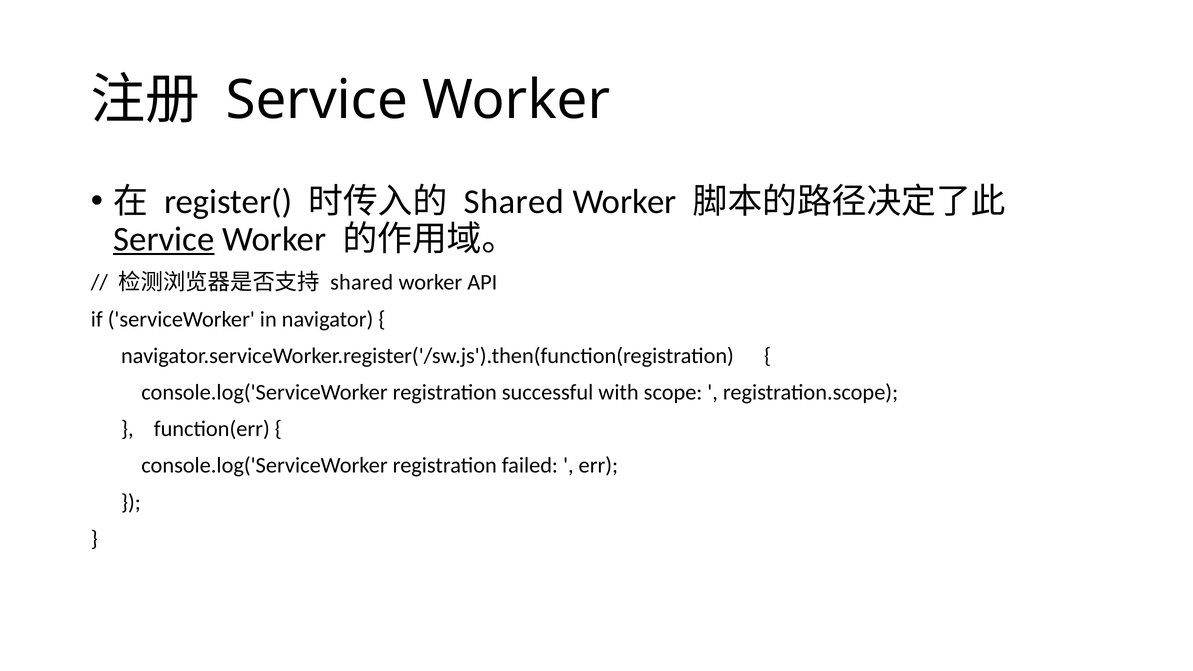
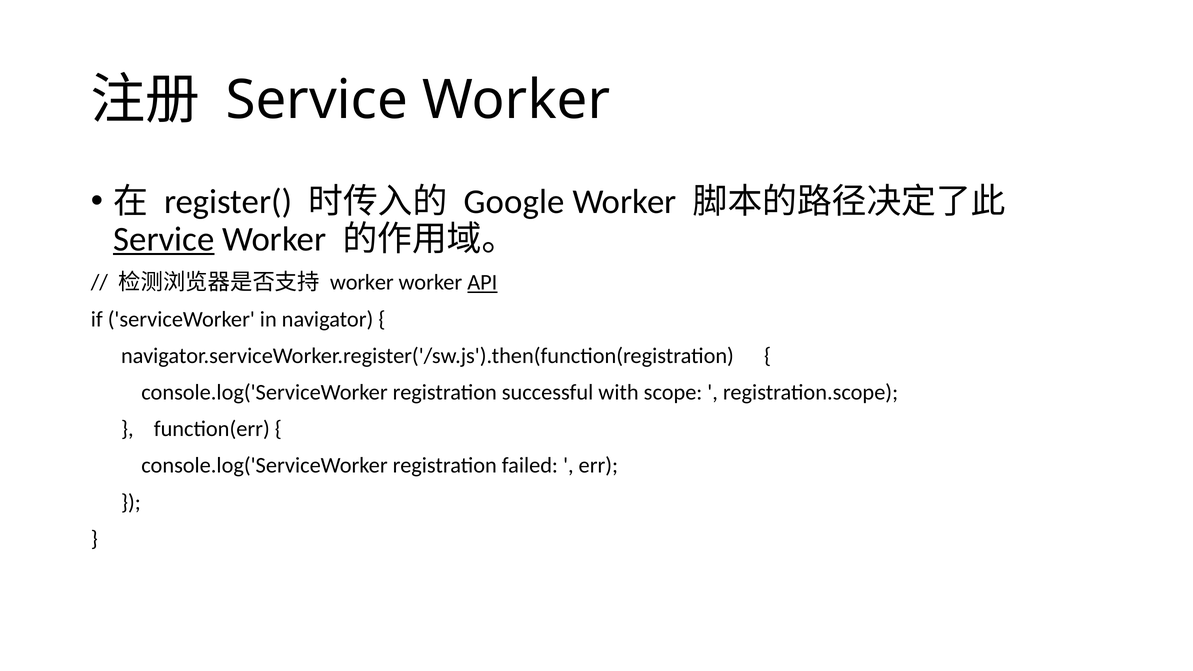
Shared: Shared -> Google (514, 202)
shared: shared -> worker (362, 283)
API underline: none -> present (482, 283)
